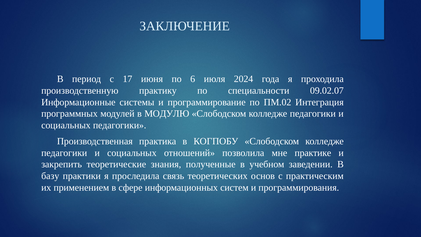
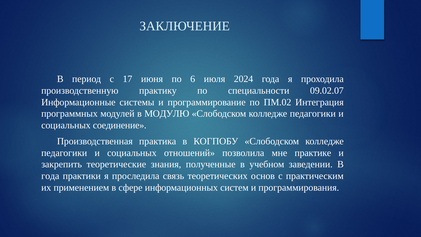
социальных педагогики: педагогики -> соединение (120, 125)
базу: базу -> года (50, 176)
